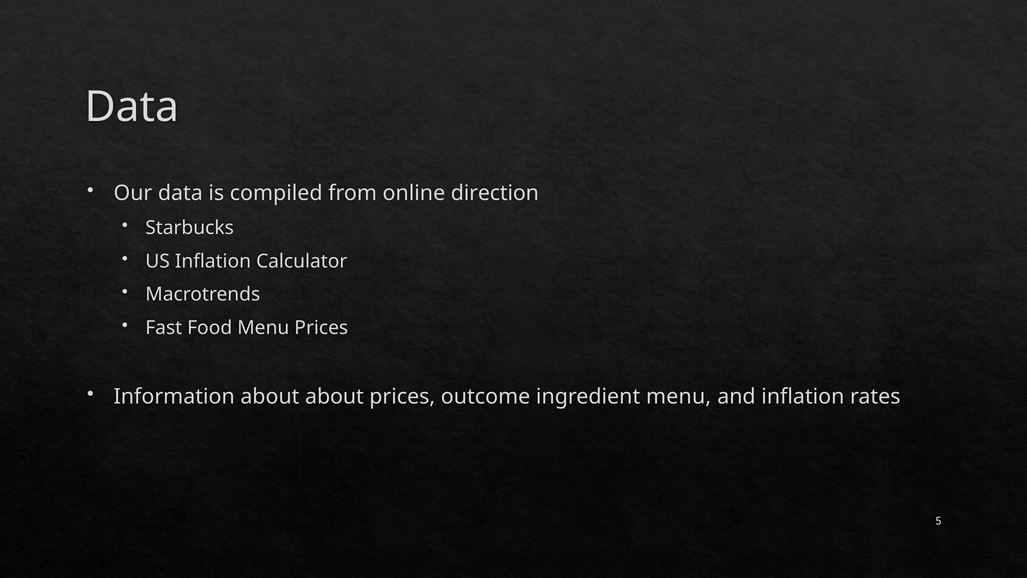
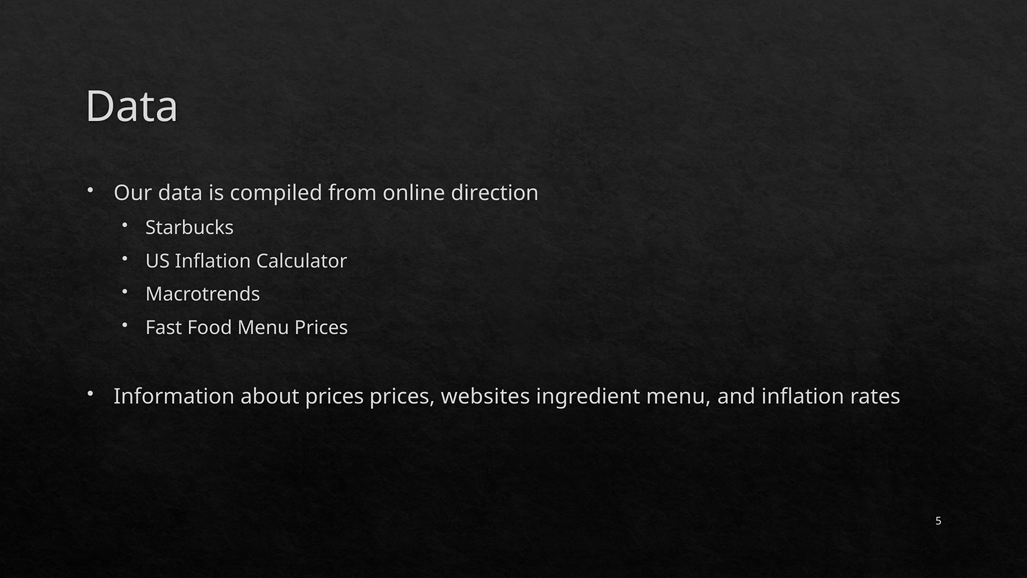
about about: about -> prices (335, 396)
outcome: outcome -> websites (485, 396)
